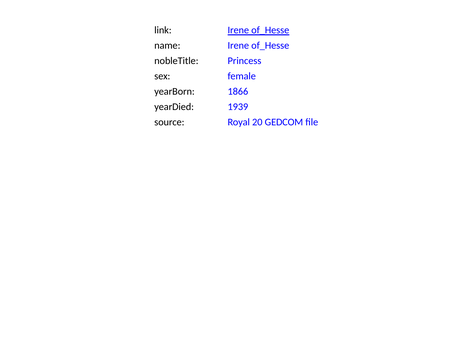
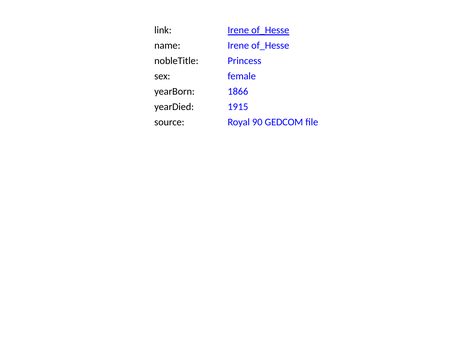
1939: 1939 -> 1915 (238, 107)
20: 20 -> 90 (257, 122)
